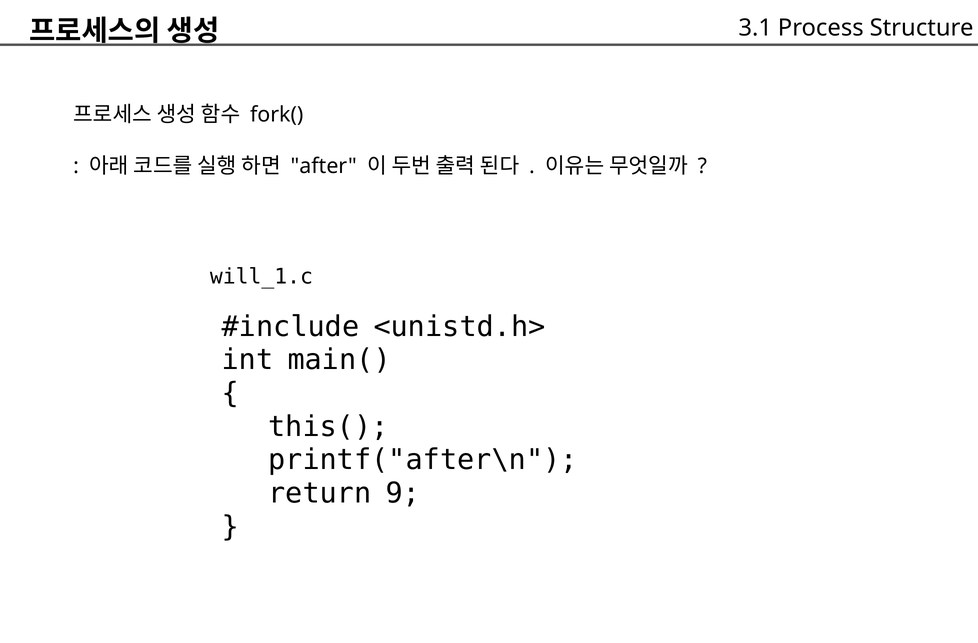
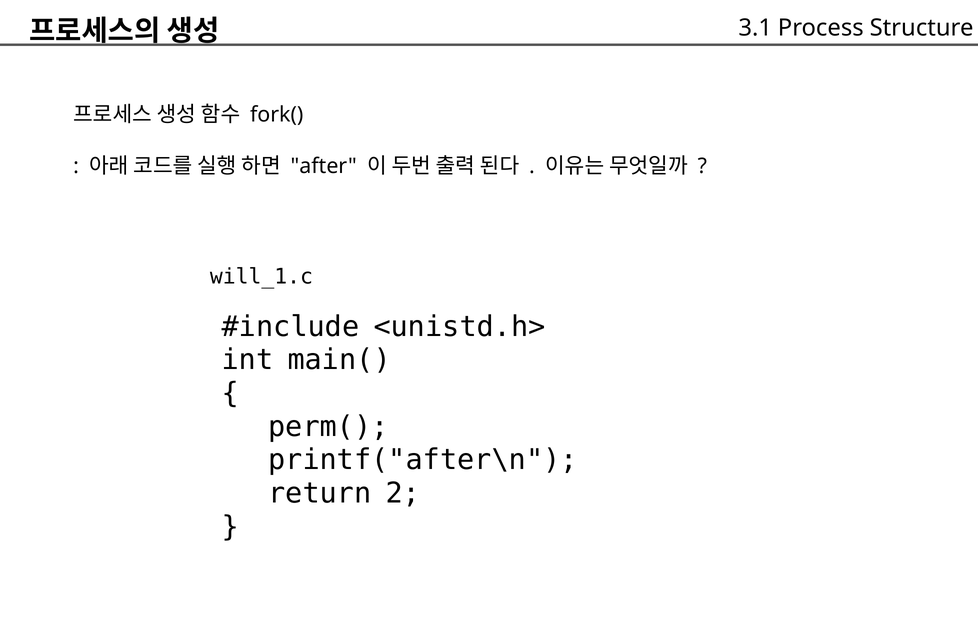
this(: this( -> perm( (328, 426)
9: 9 -> 2 (403, 493)
